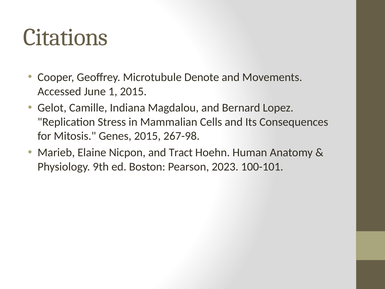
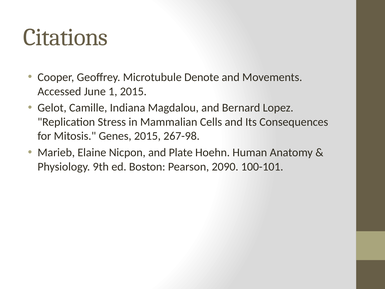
Tract: Tract -> Plate (181, 152)
2023: 2023 -> 2090 (225, 167)
